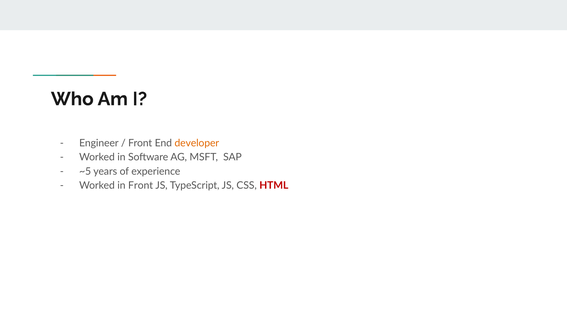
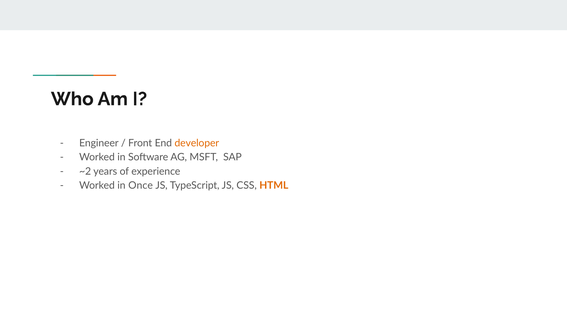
~5: ~5 -> ~2 (85, 171)
in Front: Front -> Once (141, 185)
HTML colour: red -> orange (274, 185)
